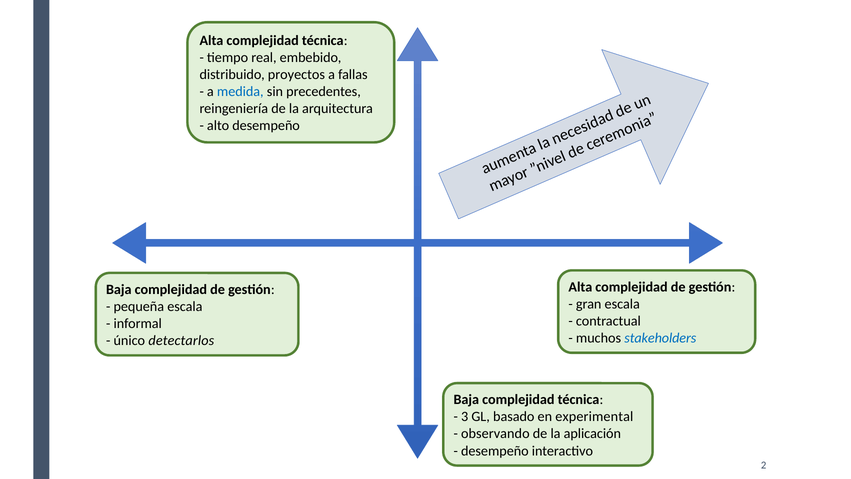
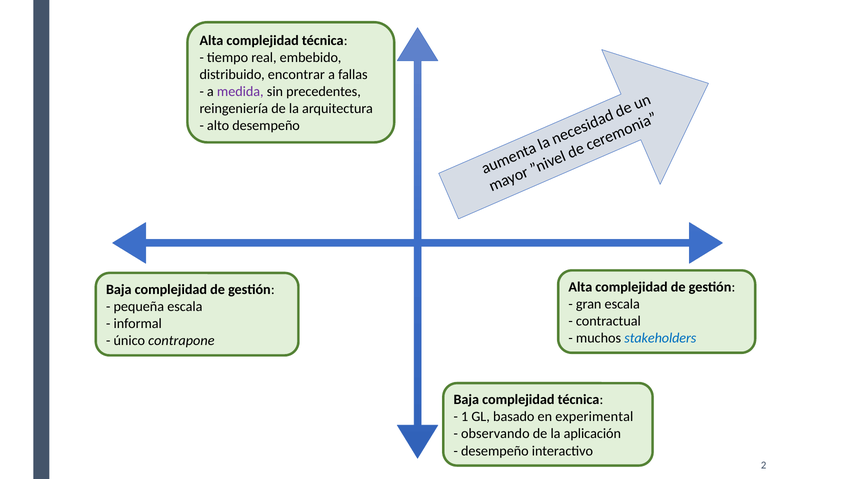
proyectos: proyectos -> encontrar (296, 75)
medida colour: blue -> purple (240, 92)
detectarlos: detectarlos -> contrapone (181, 340)
3: 3 -> 1 (465, 417)
